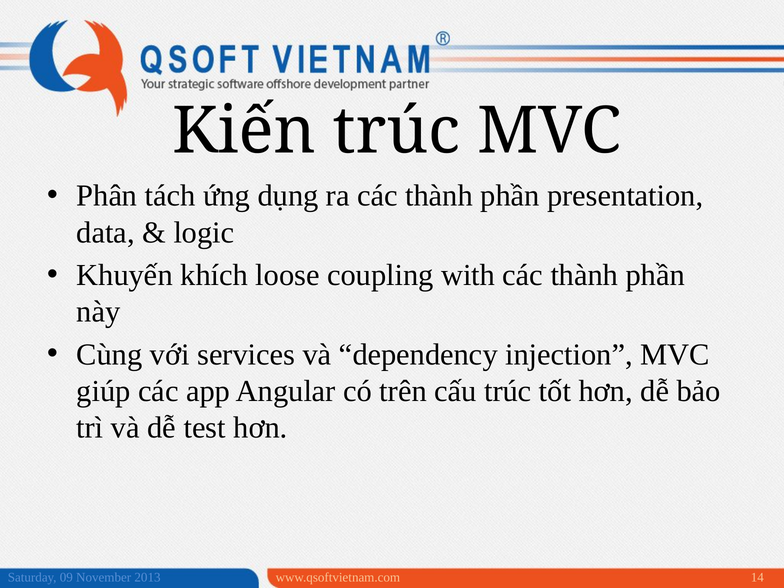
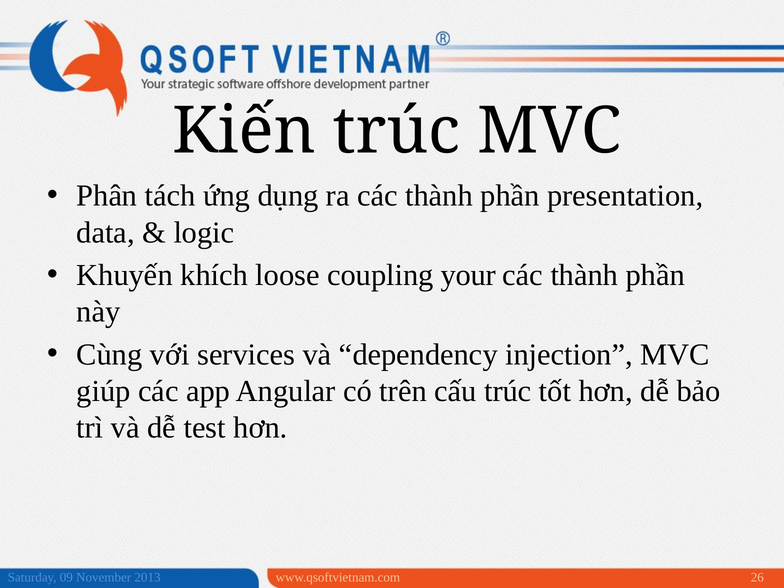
with: with -> your (468, 275)
14: 14 -> 26 (757, 578)
